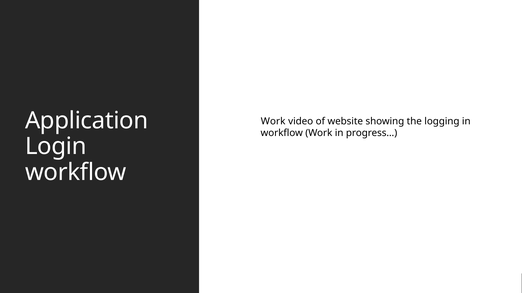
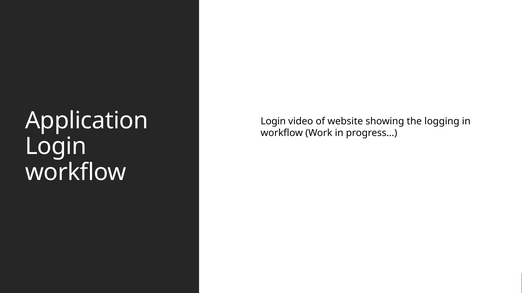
Work: Work -> Login (273, 122)
